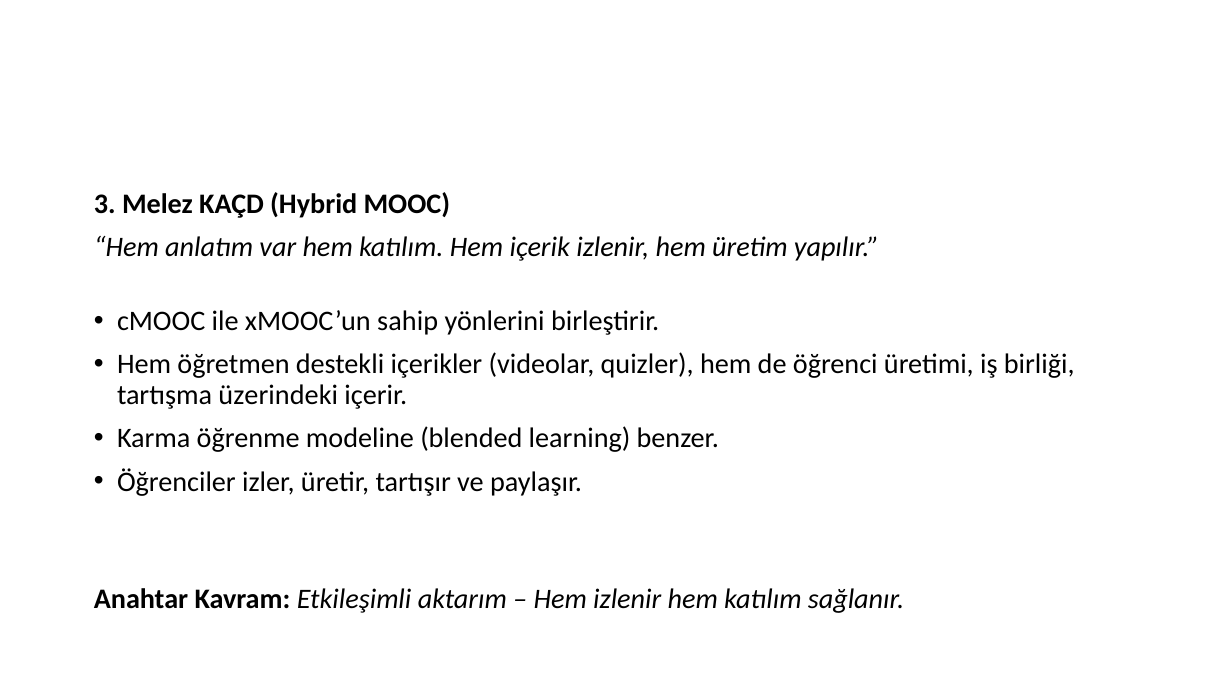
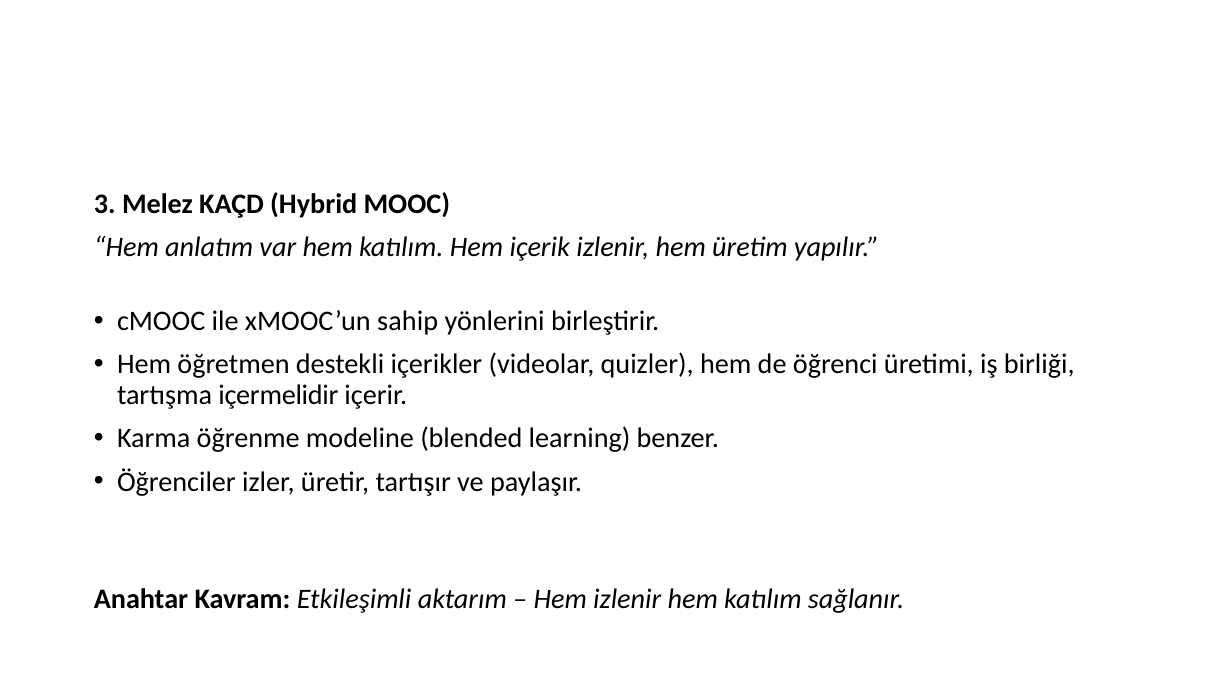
üzerindeki: üzerindeki -> içermelidir (278, 395)
